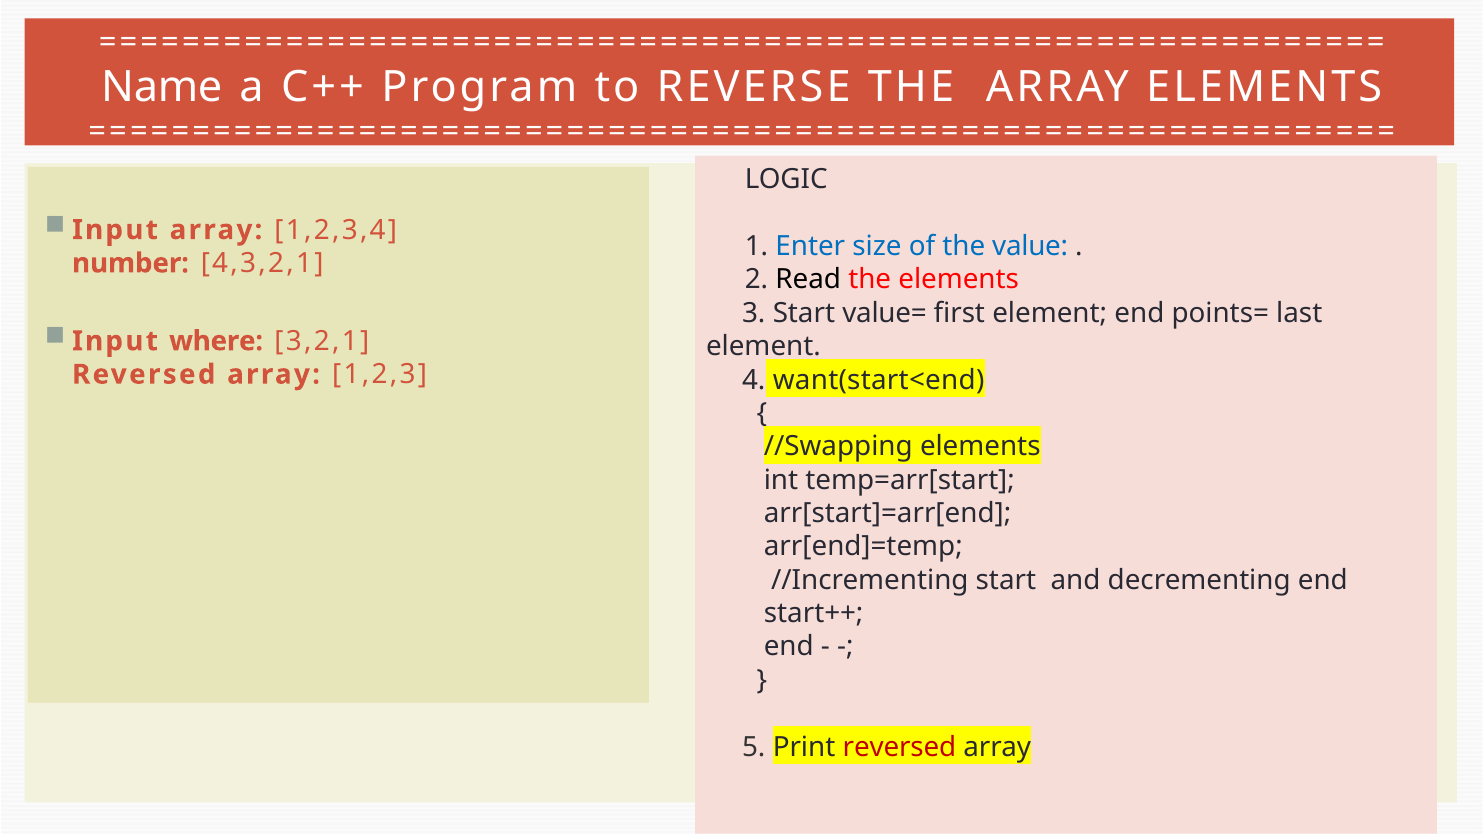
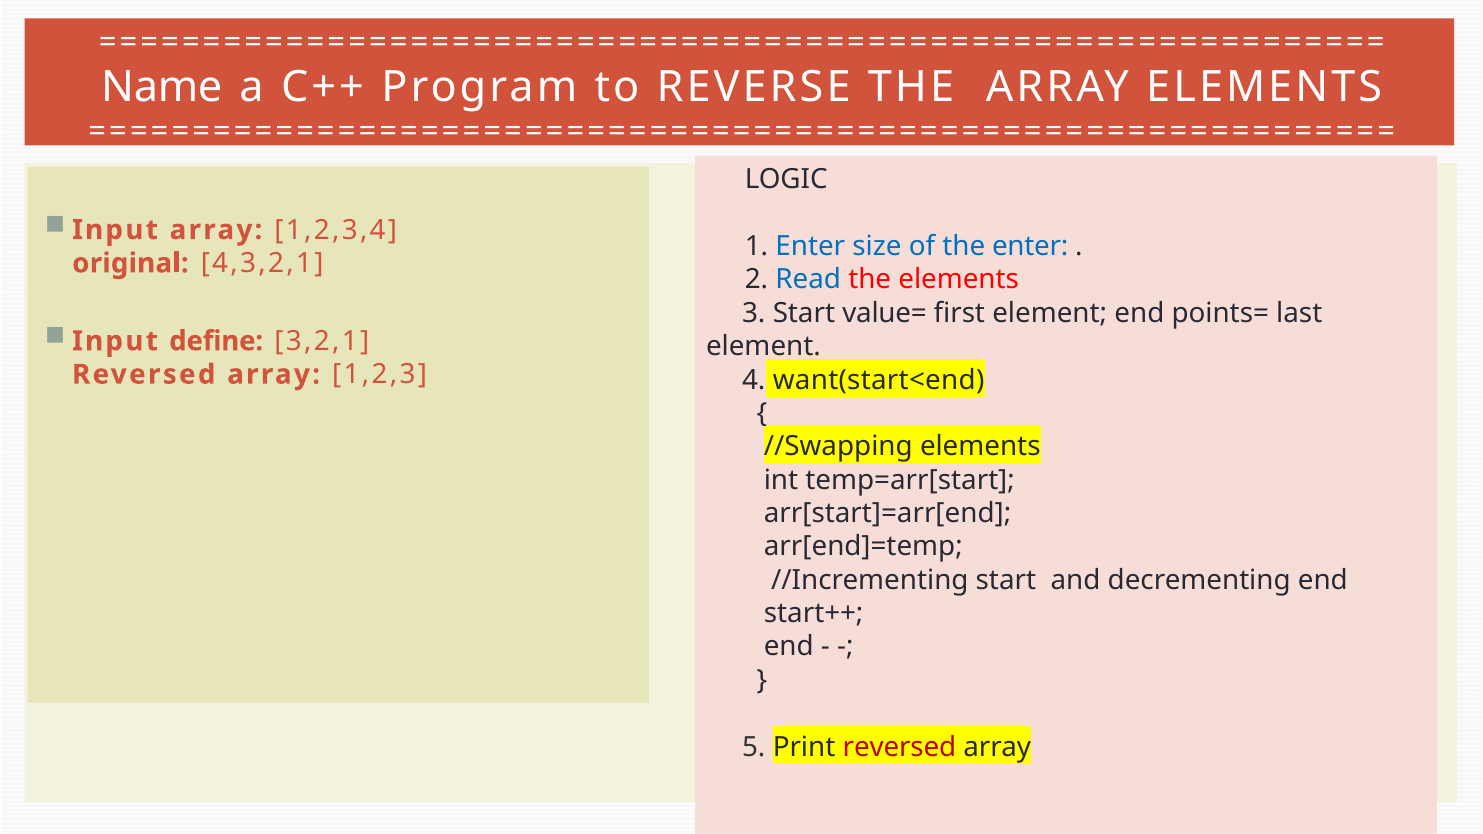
the value: value -> enter (1030, 247)
number: number -> original (130, 263)
Read colour: black -> blue (808, 280)
where: where -> define (216, 341)
